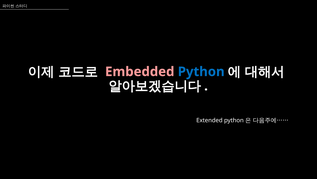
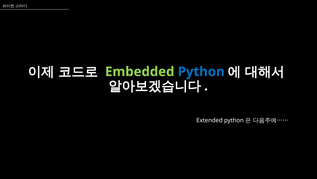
Embedded colour: pink -> light green (140, 71)
